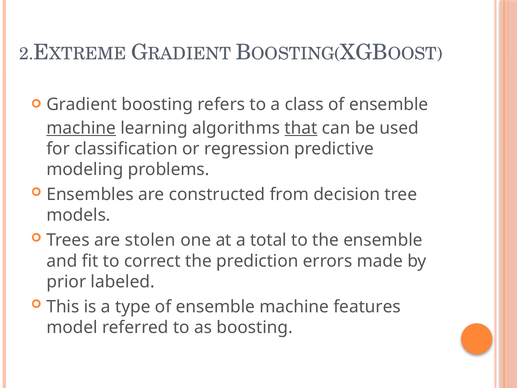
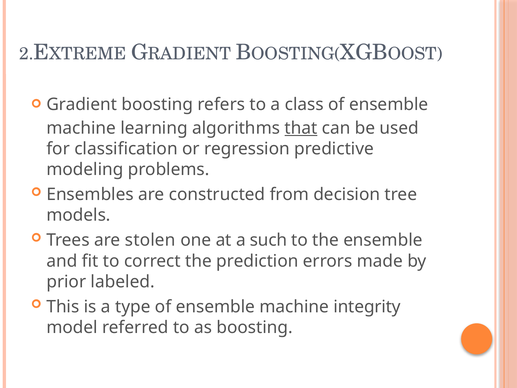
machine underline: present -> none (81, 128)
total: total -> such (268, 240)
features: features -> integrity (367, 306)
